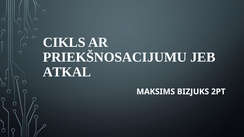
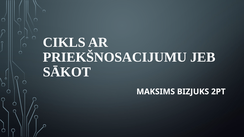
ATKAL: ATKAL -> SĀKOT (67, 72)
